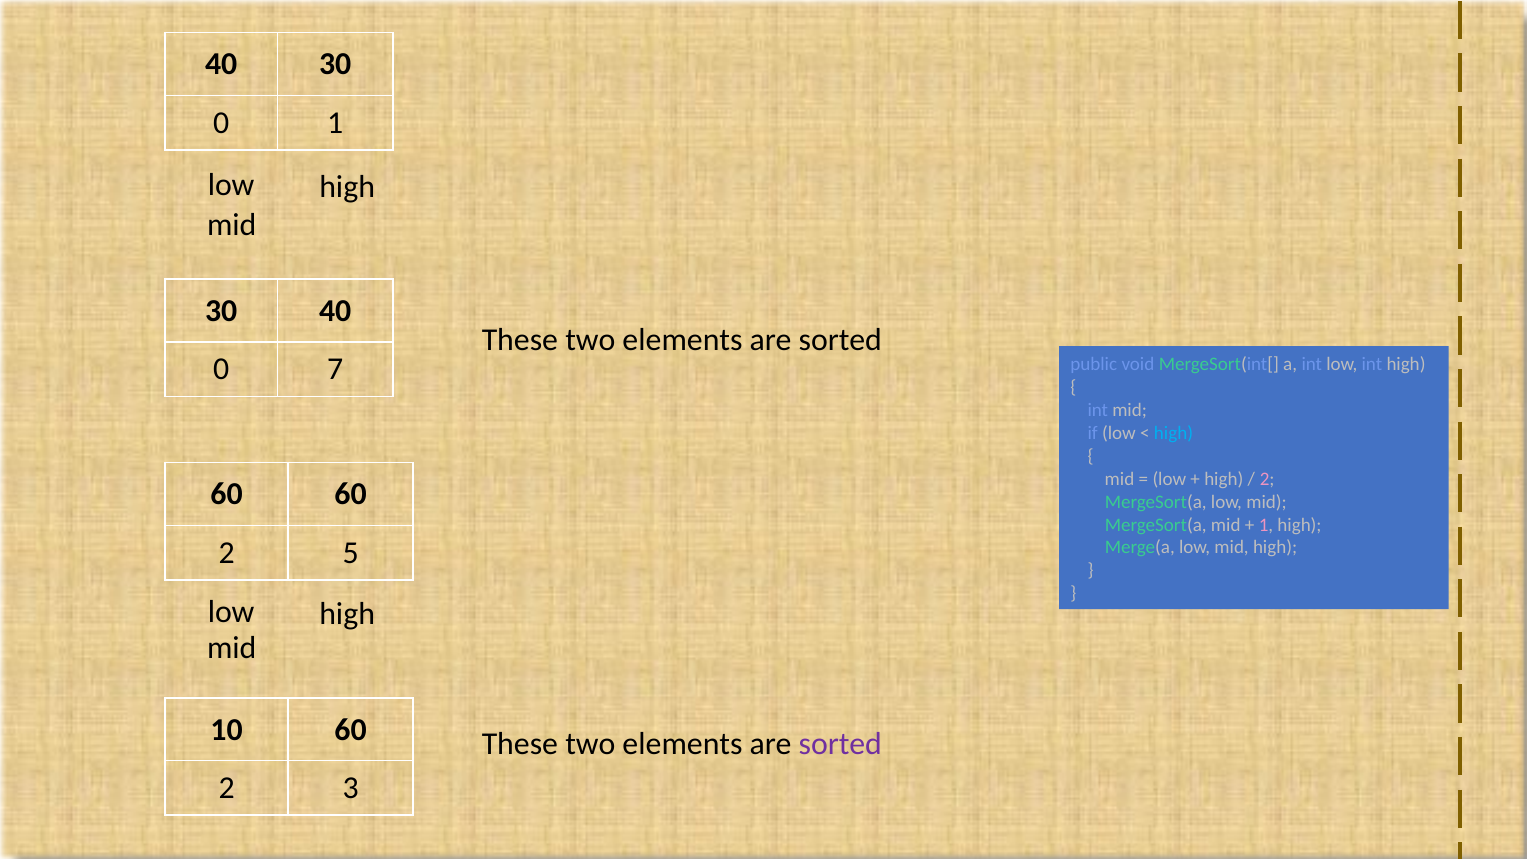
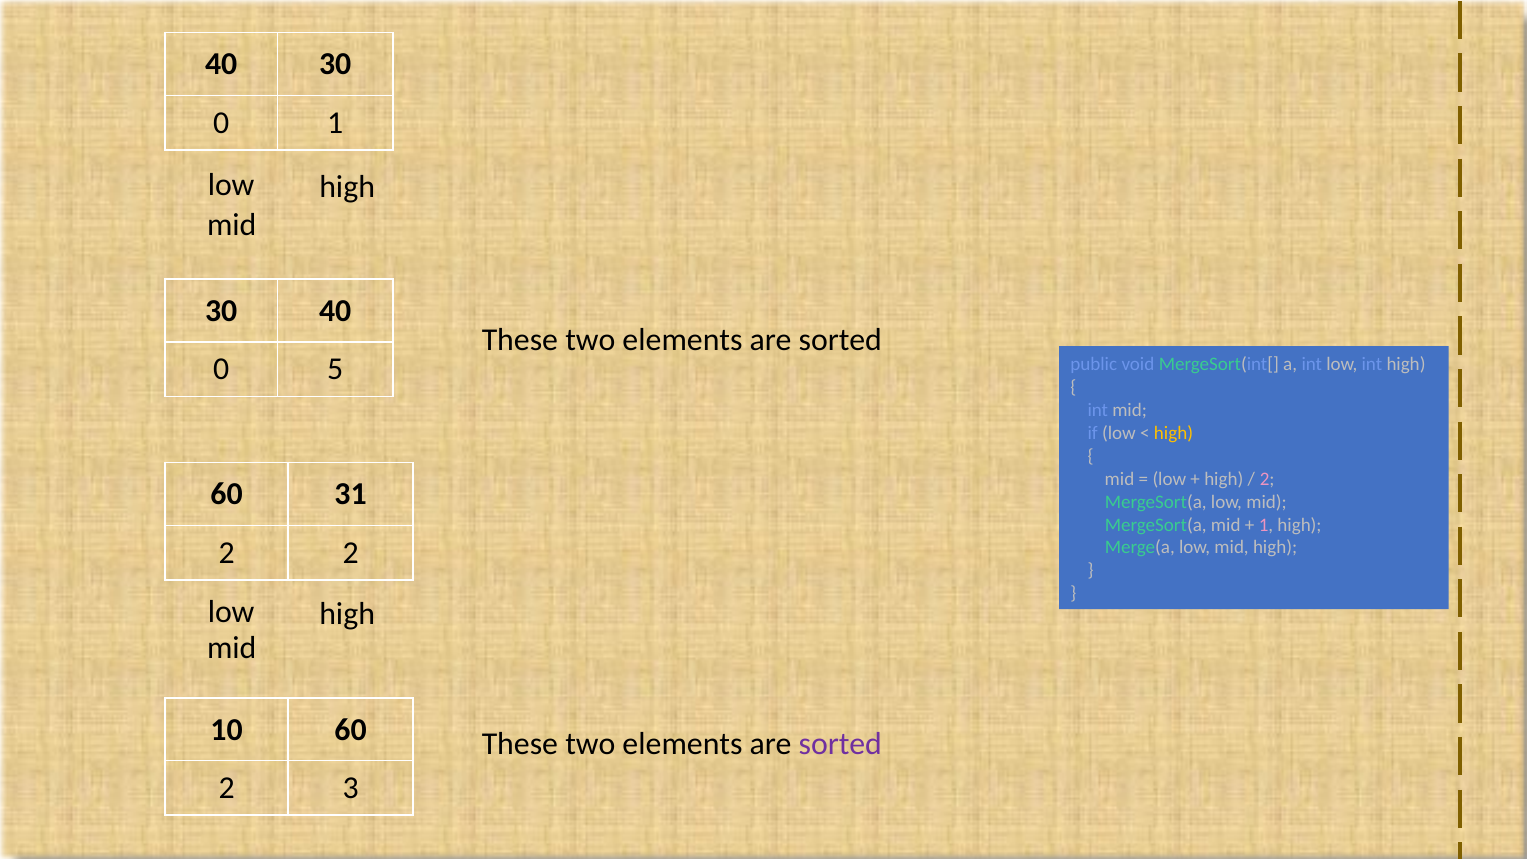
7: 7 -> 5 (335, 369)
high colour: light blue -> yellow (1174, 433)
60 60: 60 -> 31 (351, 494)
2 5: 5 -> 2 (351, 553)
